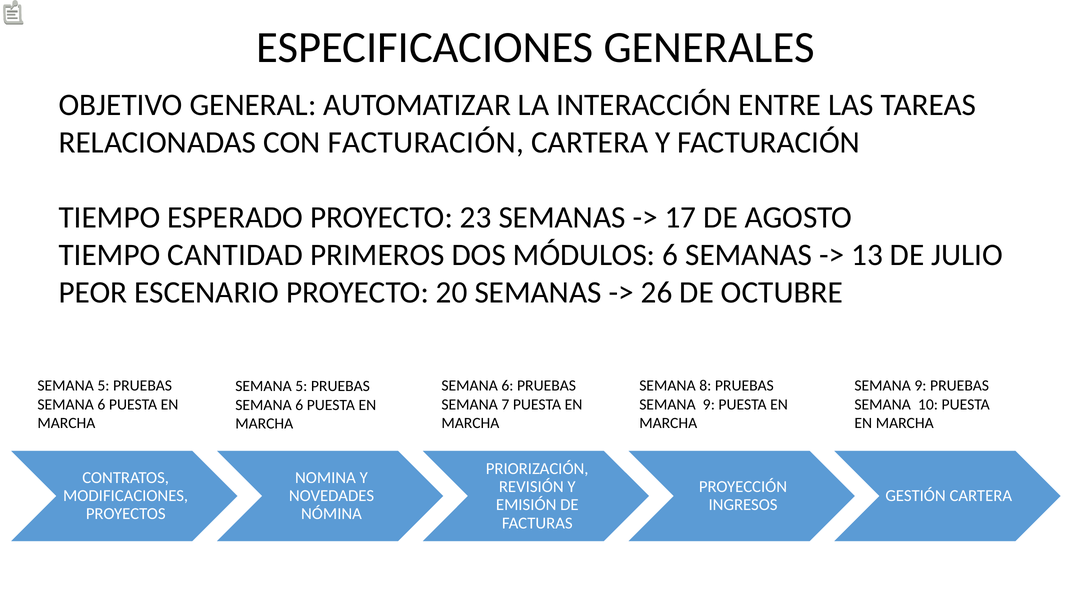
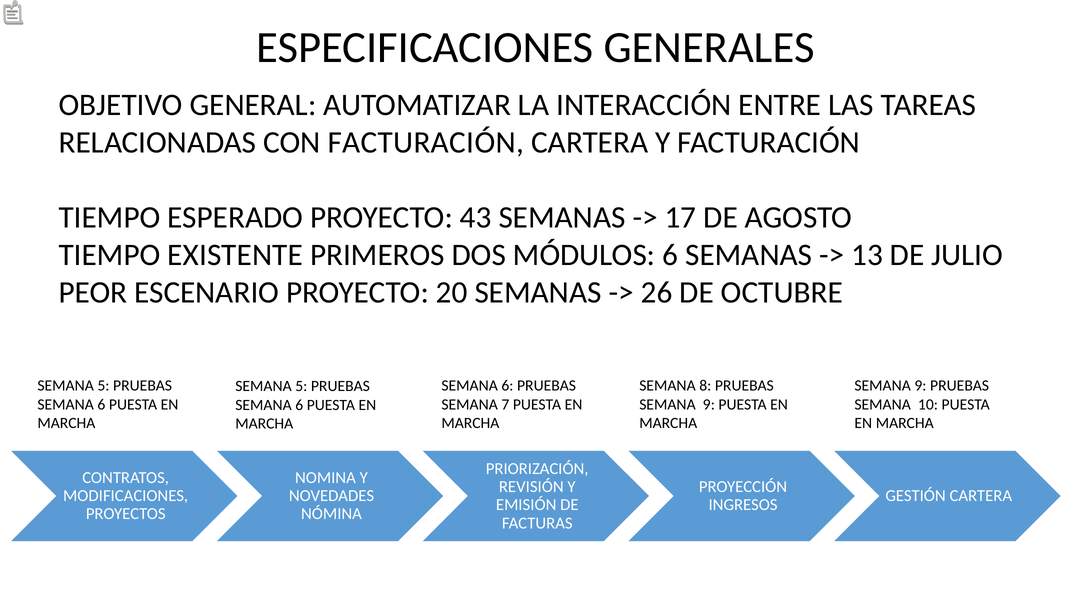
23: 23 -> 43 (476, 218)
CANTIDAD: CANTIDAD -> EXISTENTE (235, 255)
